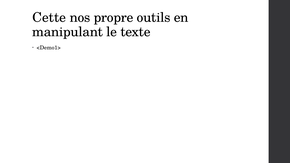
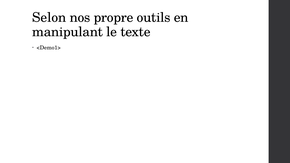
Cette: Cette -> Selon (49, 18)
